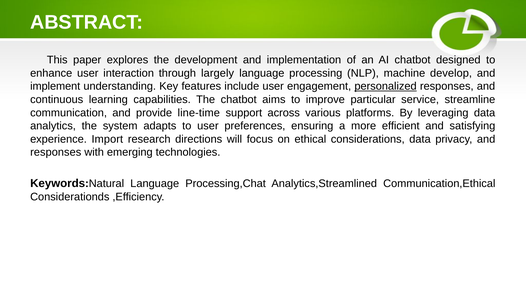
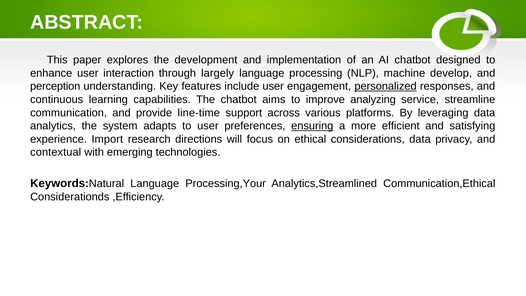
implement: implement -> perception (55, 86)
particular: particular -> analyzing (373, 99)
ensuring underline: none -> present (312, 126)
responses: responses -> contextual (56, 152)
Processing,Chat: Processing,Chat -> Processing,Your (226, 184)
